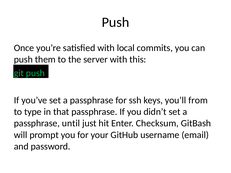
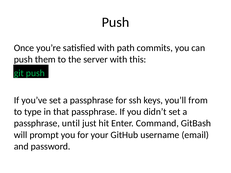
local: local -> path (126, 48)
Checksum: Checksum -> Command (157, 123)
